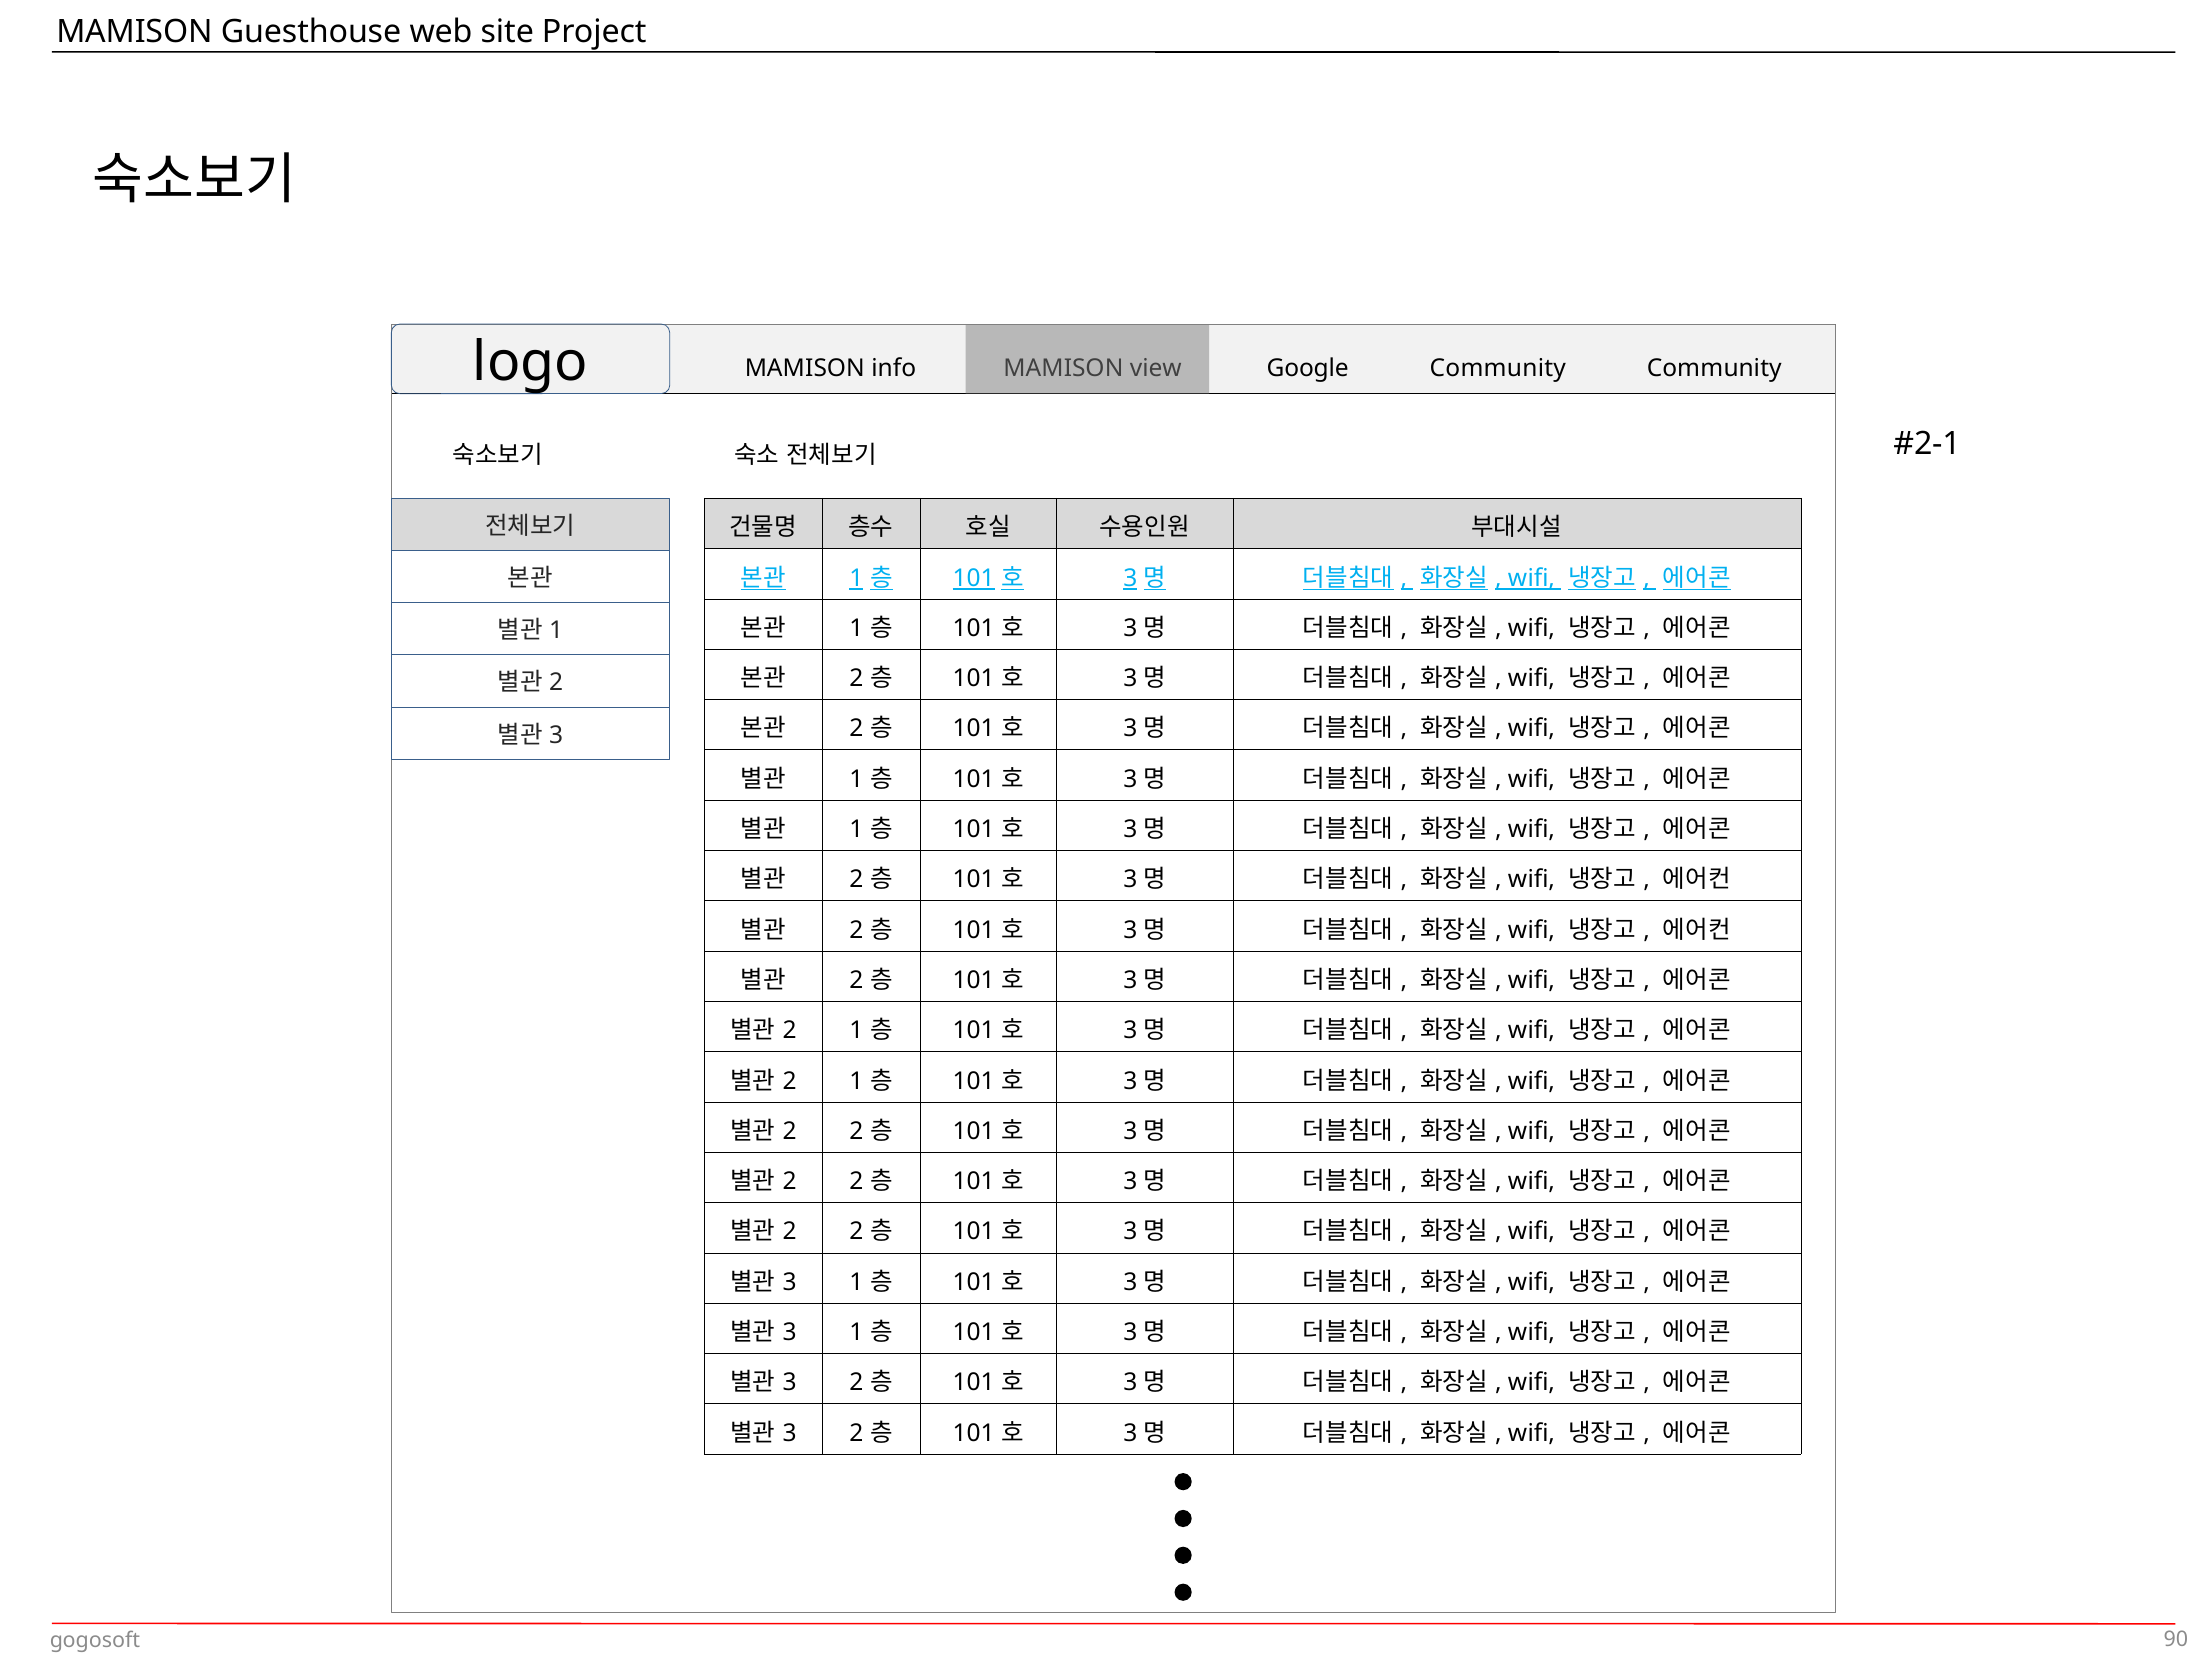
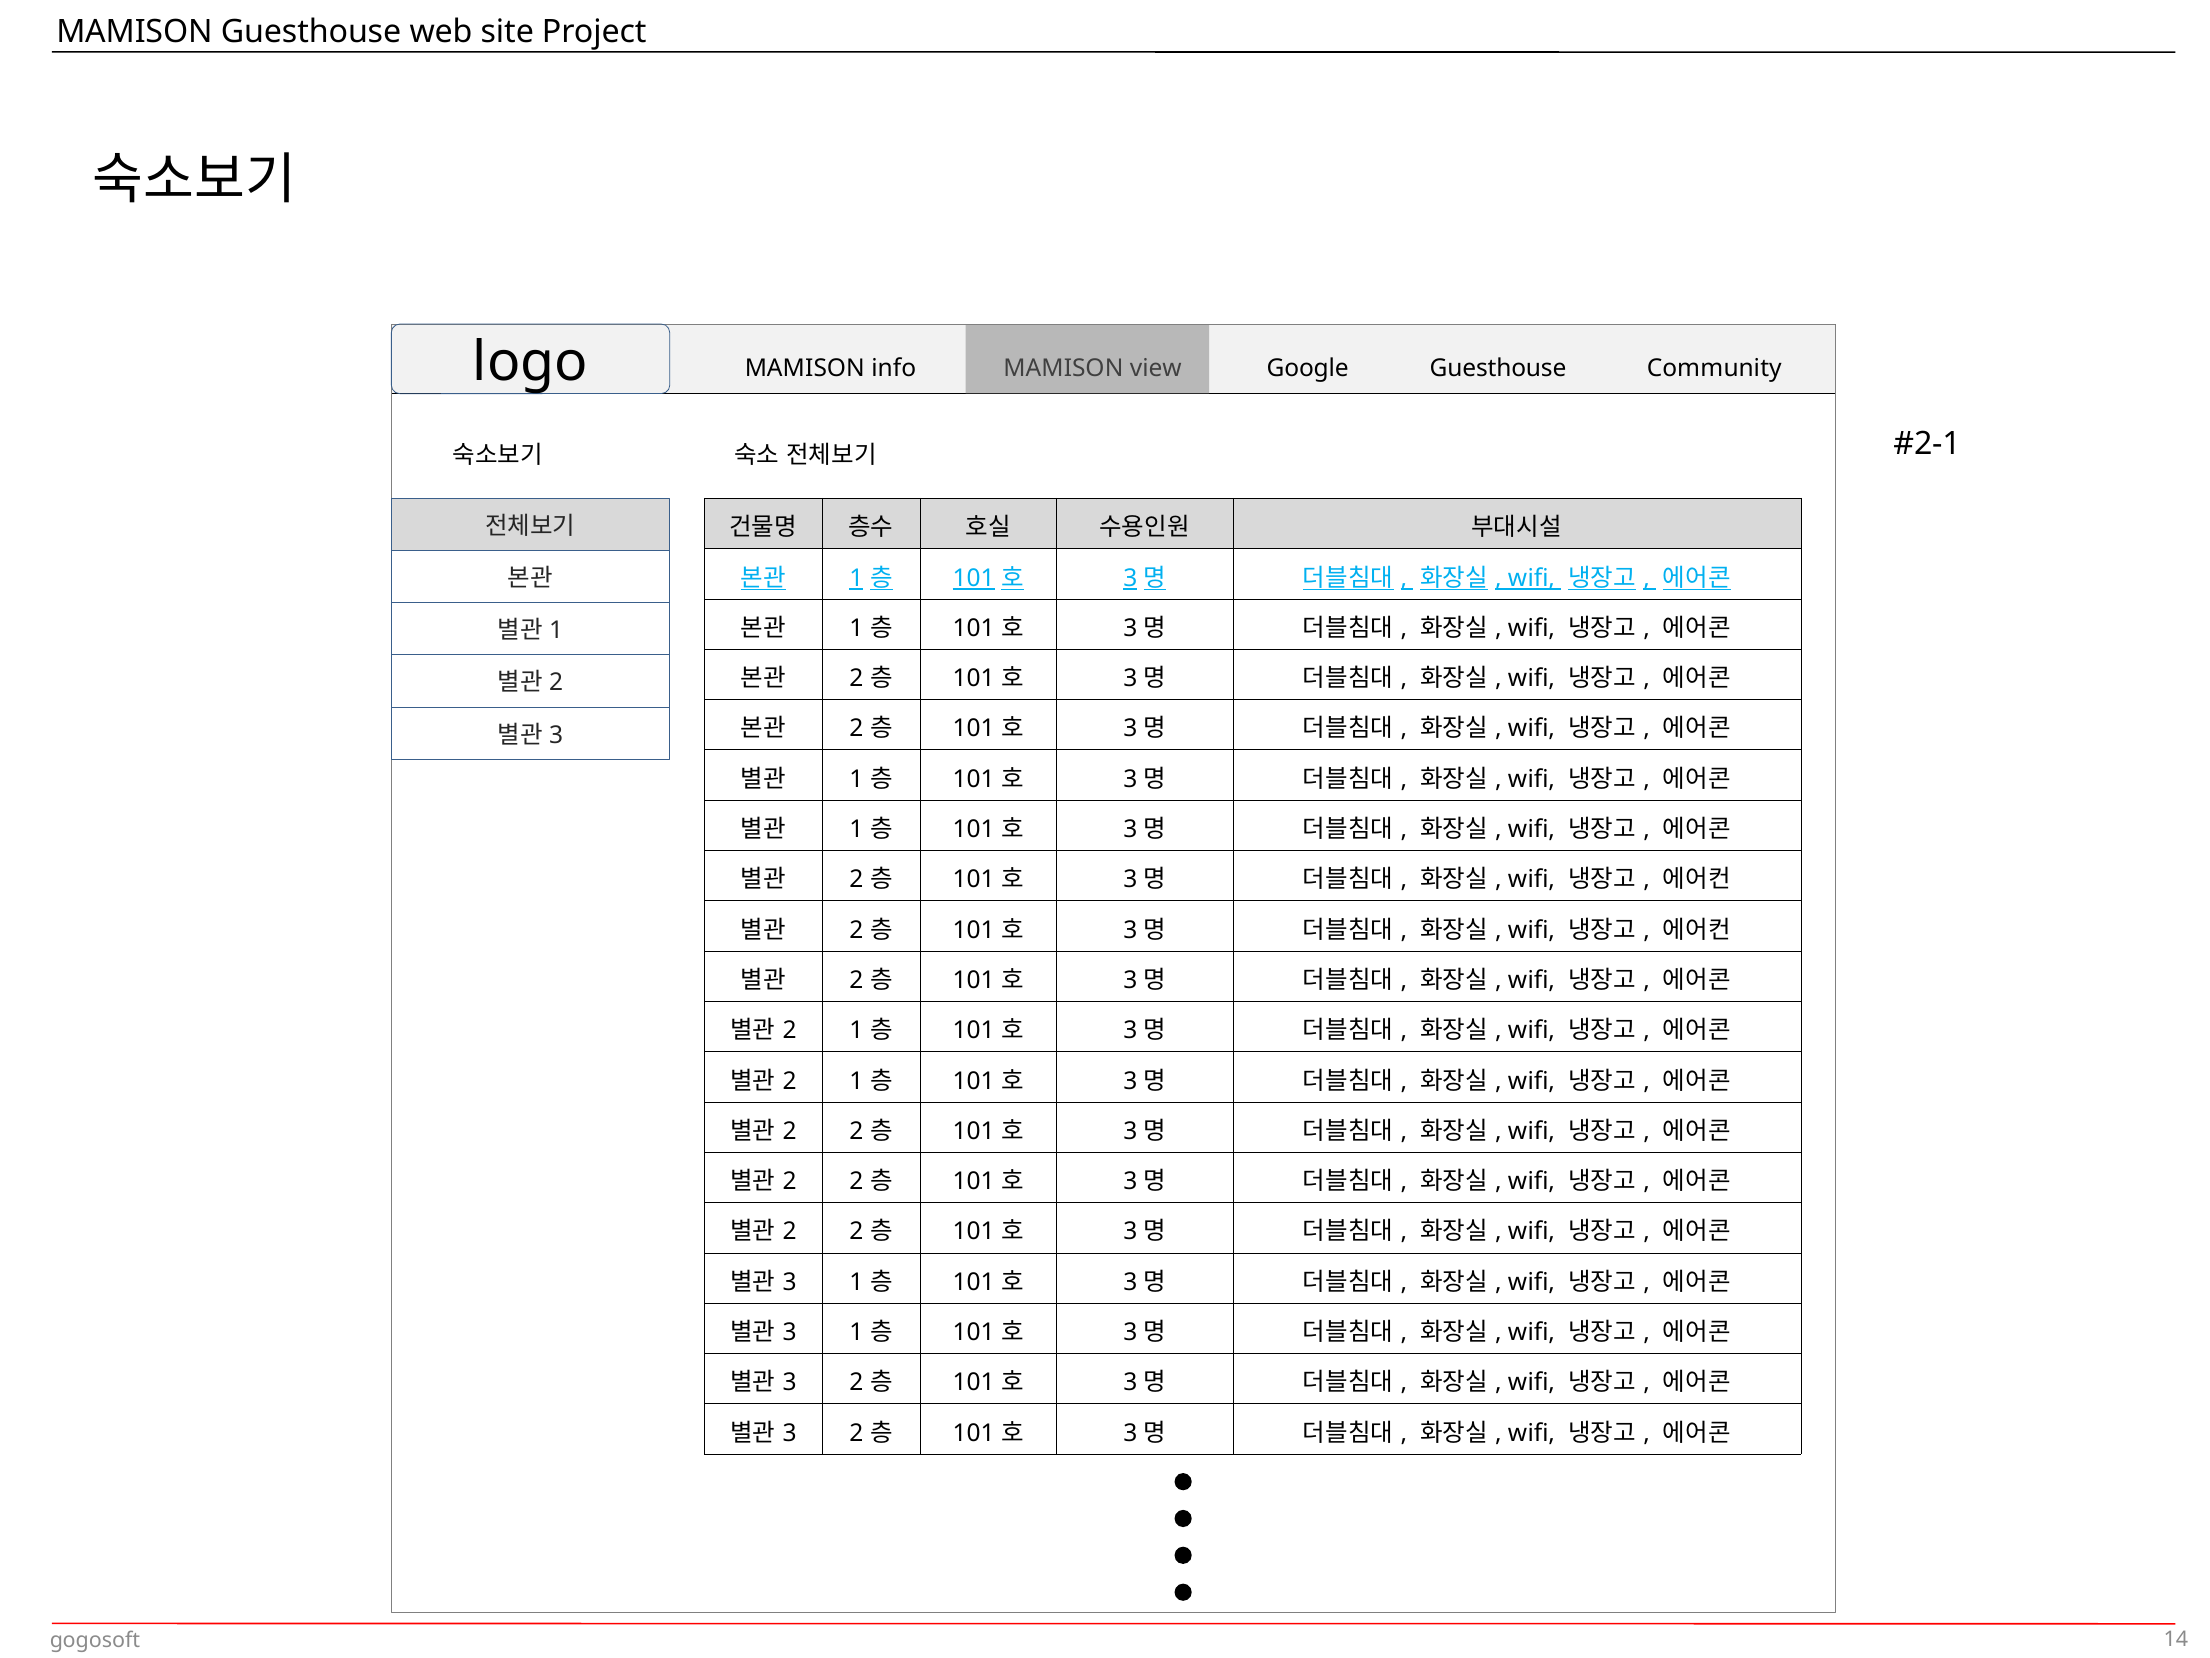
Community: Community -> Guesthouse (1498, 369)
90: 90 -> 14 (2176, 1639)
